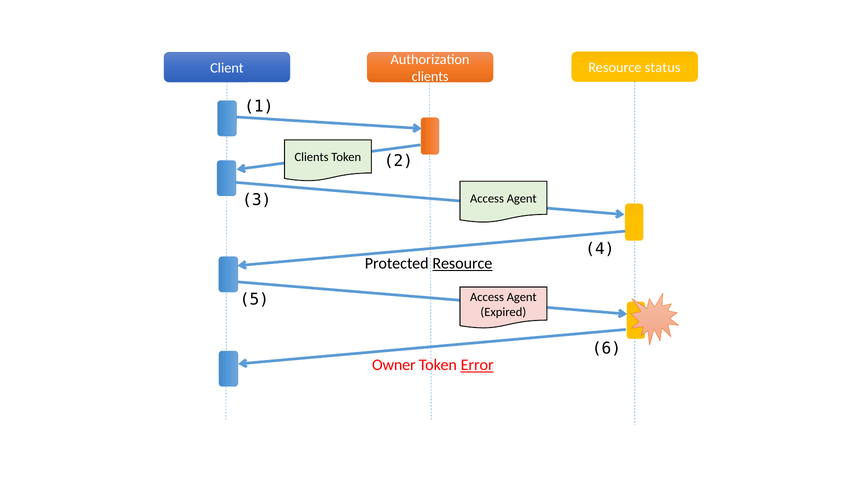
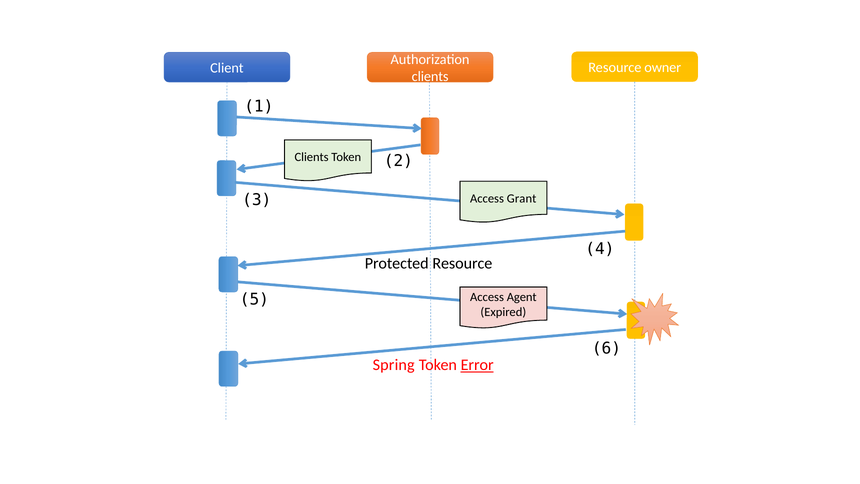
status: status -> owner (663, 68)
Agent: Agent -> Grant (522, 199)
Resource underline: present -> none (462, 263)
Owner: Owner -> Spring (394, 365)
